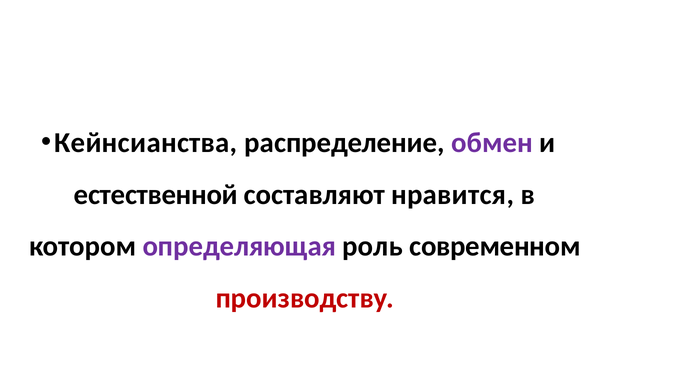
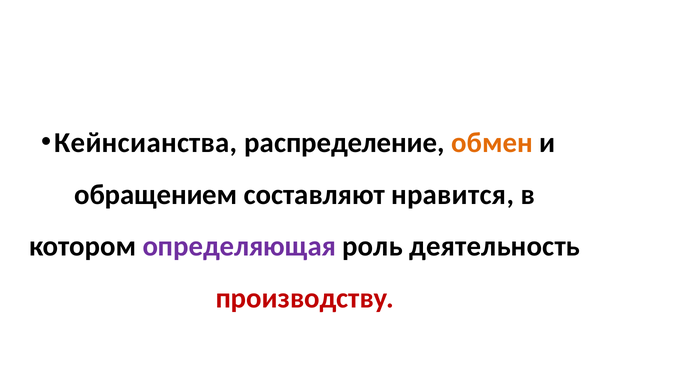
обмен colour: purple -> orange (492, 143)
естественной: естественной -> обращением (156, 195)
современном: современном -> деятельность (495, 247)
